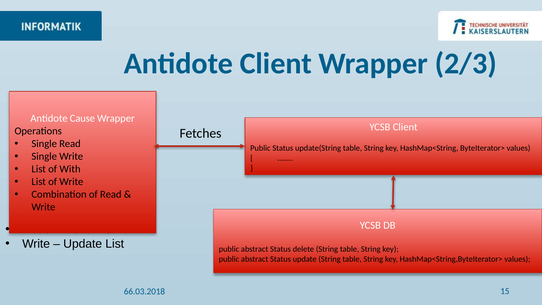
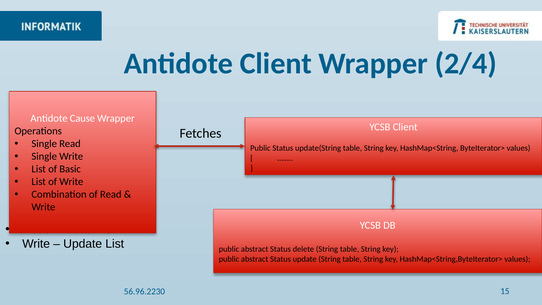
2/3: 2/3 -> 2/4 (466, 63)
With: With -> Basic (70, 169)
66.03.2018: 66.03.2018 -> 56.96.2230 (144, 291)
